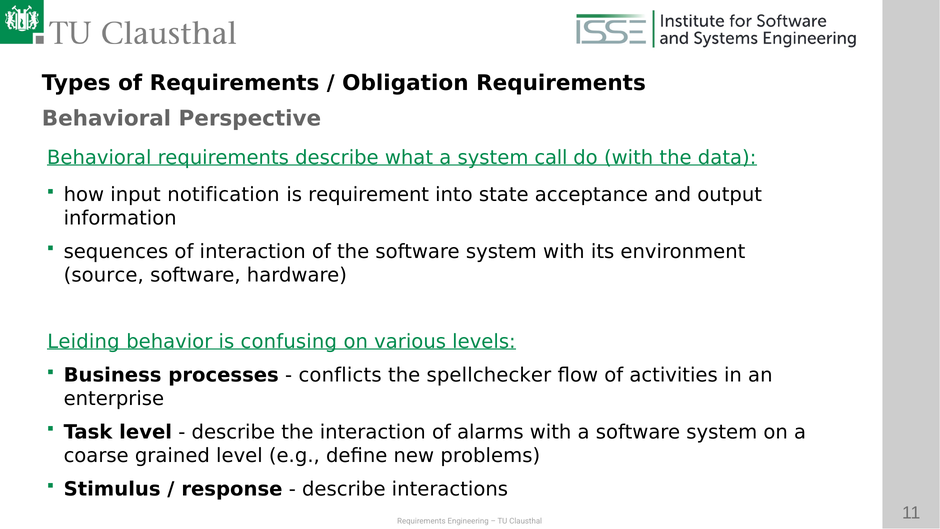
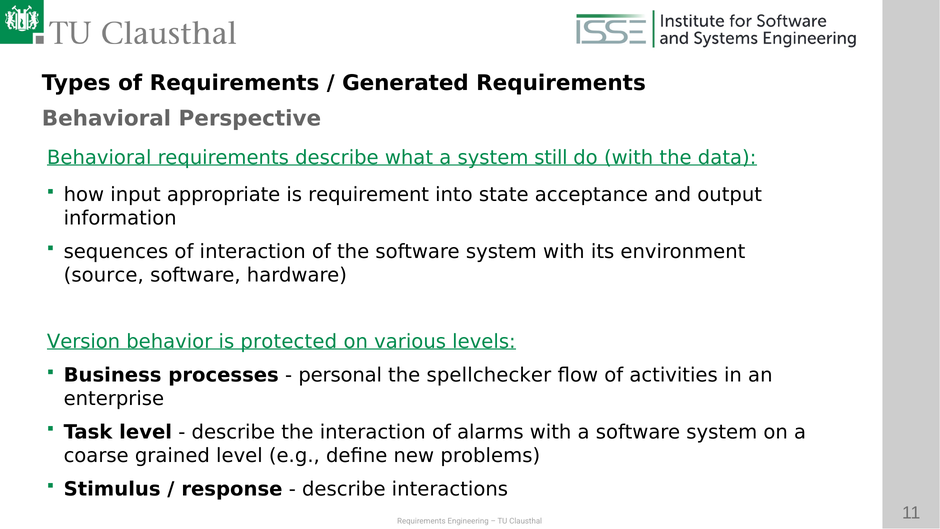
Obligation: Obligation -> Generated (405, 83)
call: call -> still (551, 158)
notification: notification -> appropriate (224, 195)
Leiding: Leiding -> Version (84, 342)
confusing: confusing -> protected (289, 342)
conflicts: conflicts -> personal (340, 375)
